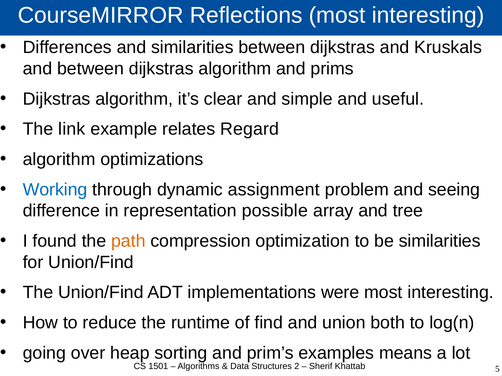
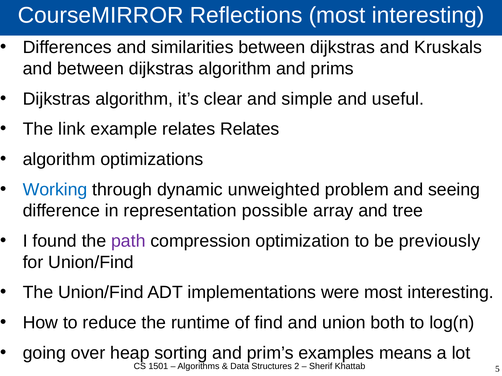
relates Regard: Regard -> Relates (250, 129)
assignment: assignment -> unweighted (274, 190)
path colour: orange -> purple (128, 241)
be similarities: similarities -> previously (440, 241)
